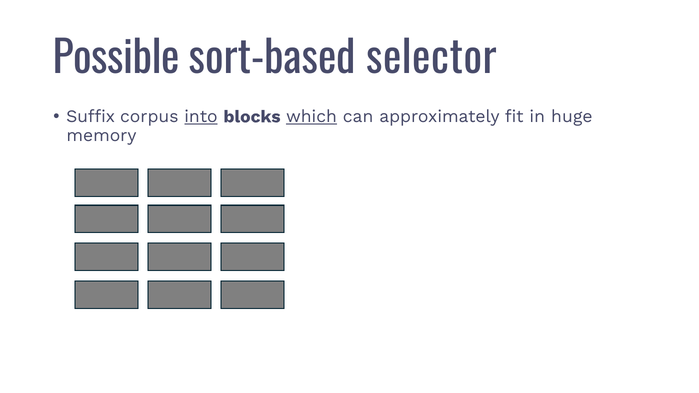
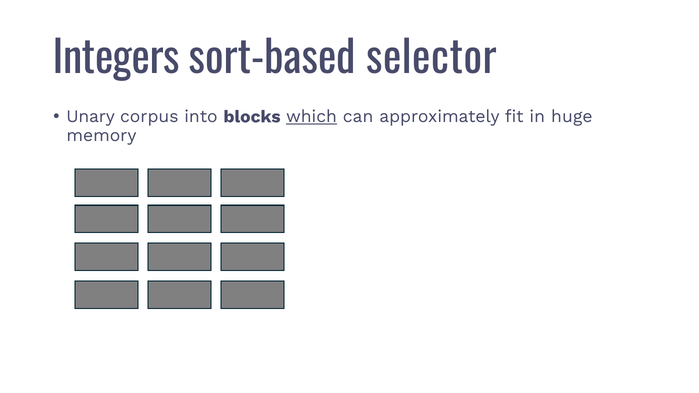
Possible: Possible -> Integers (116, 59)
Suffix: Suffix -> Unary (91, 117)
into underline: present -> none (201, 117)
